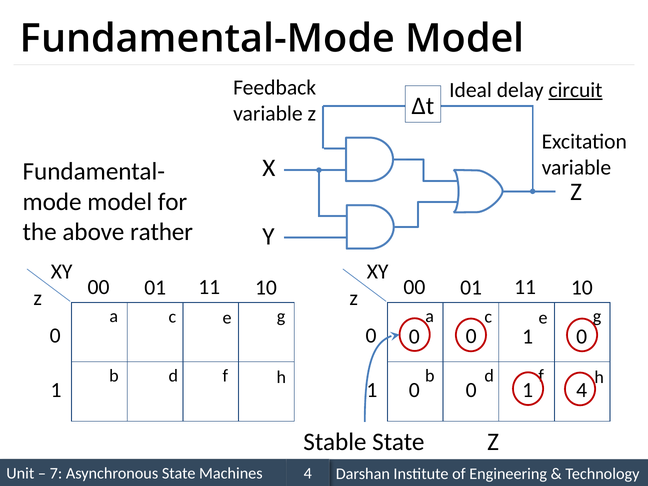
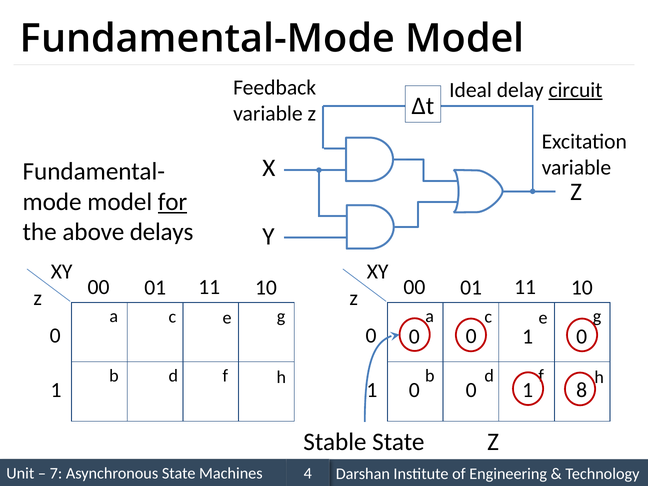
for underline: none -> present (172, 202)
rather: rather -> delays (162, 232)
0 4: 4 -> 8 (582, 390)
